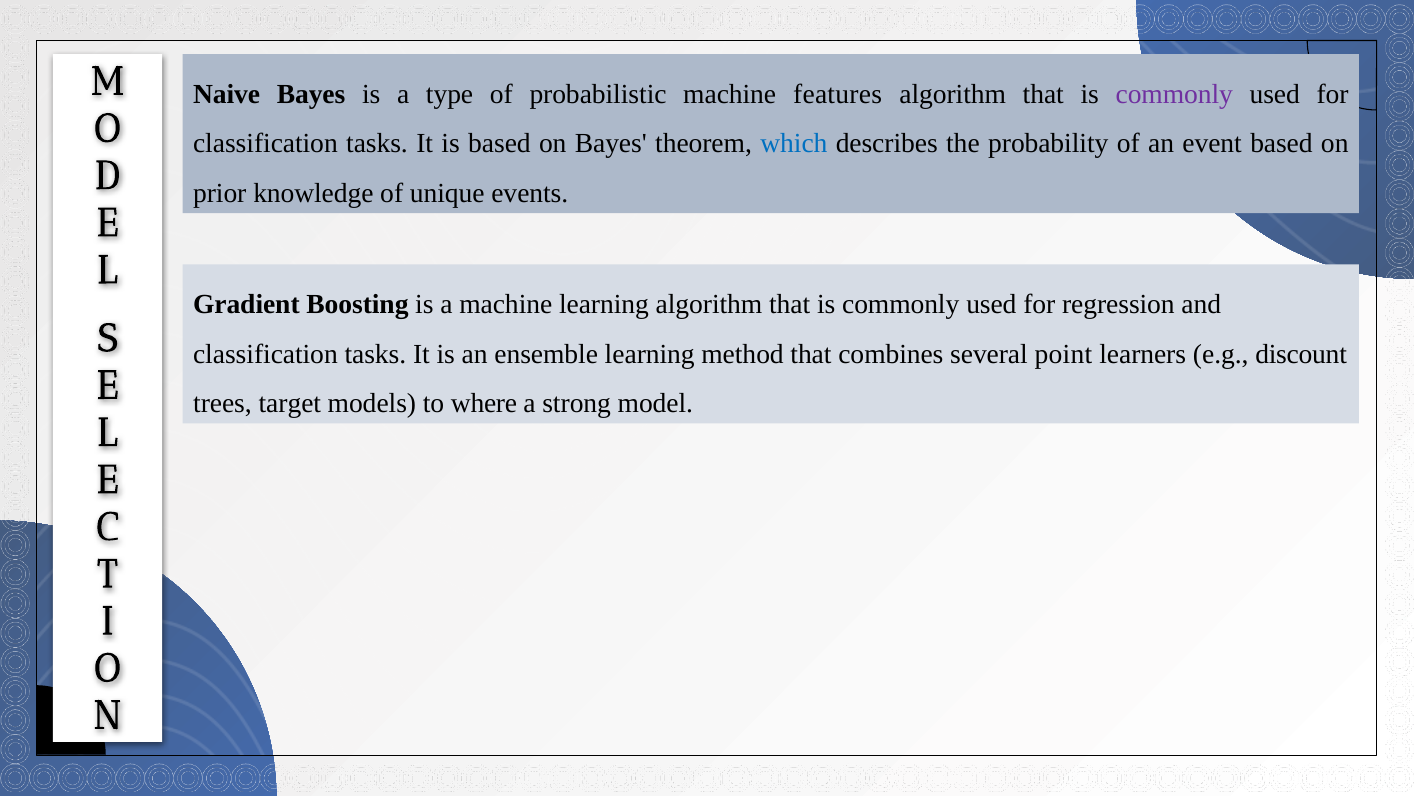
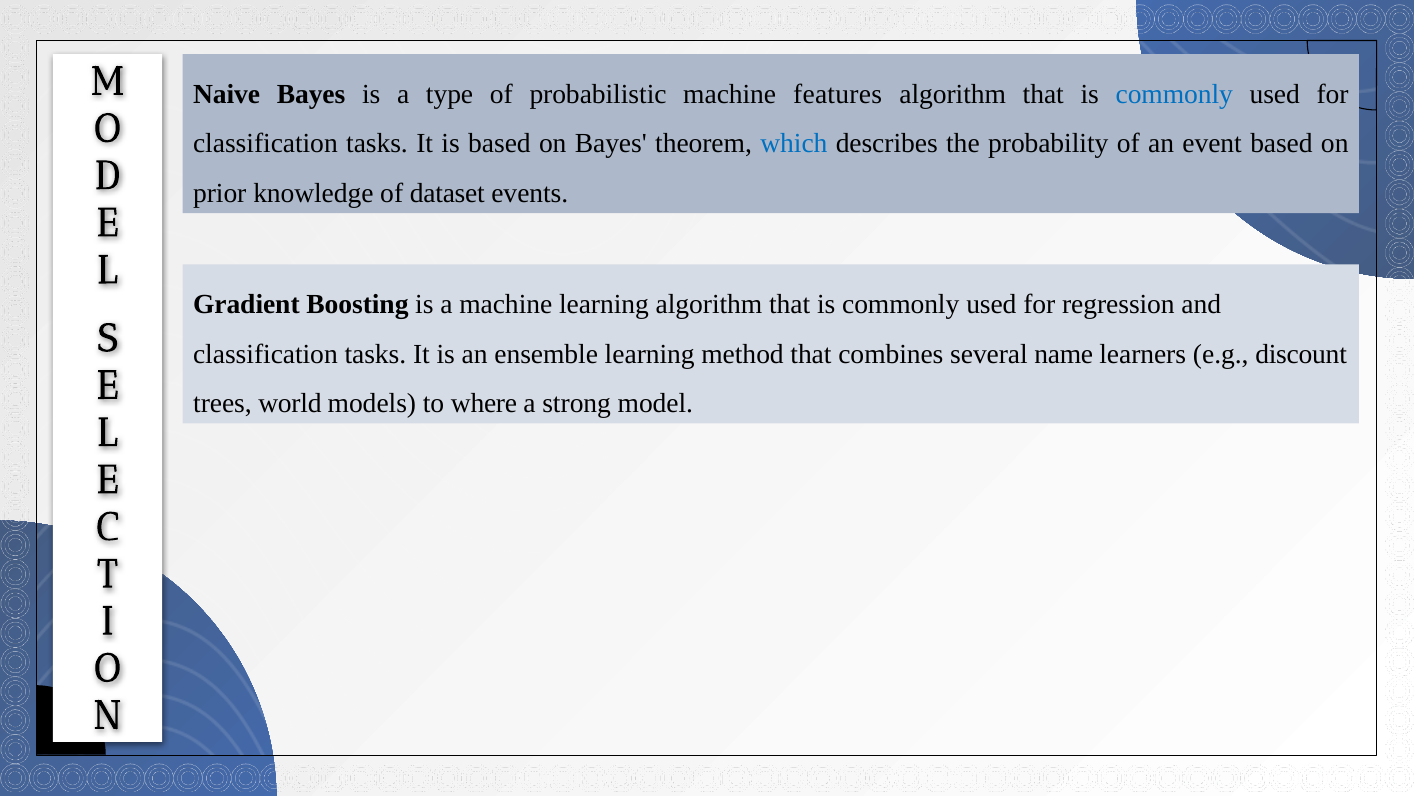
commonly colour: purple -> blue (1174, 94)
unique: unique -> dataset (447, 193)
point: point -> name (1064, 354)
target: target -> world (290, 403)
